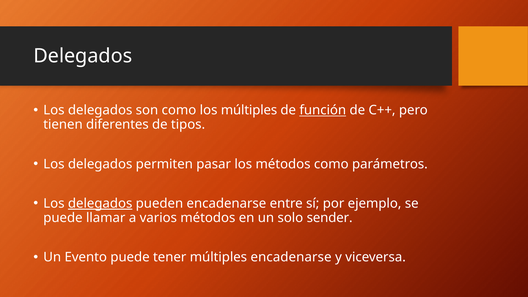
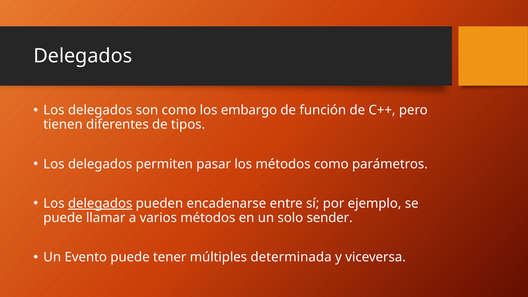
los múltiples: múltiples -> embargo (249, 110)
función underline: present -> none (323, 110)
múltiples encadenarse: encadenarse -> determinada (291, 257)
